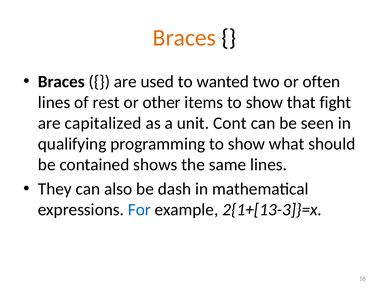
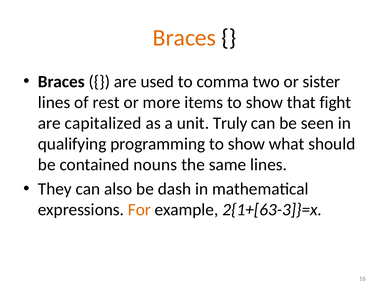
wanted: wanted -> comma (223, 82)
often: often -> sister (321, 82)
other: other -> more (162, 102)
Cont: Cont -> Truly (230, 123)
shows: shows -> nouns (155, 165)
For colour: blue -> orange (139, 210)
2{1+[13-3]}=x: 2{1+[13-3]}=x -> 2{1+[63-3]}=x (272, 210)
